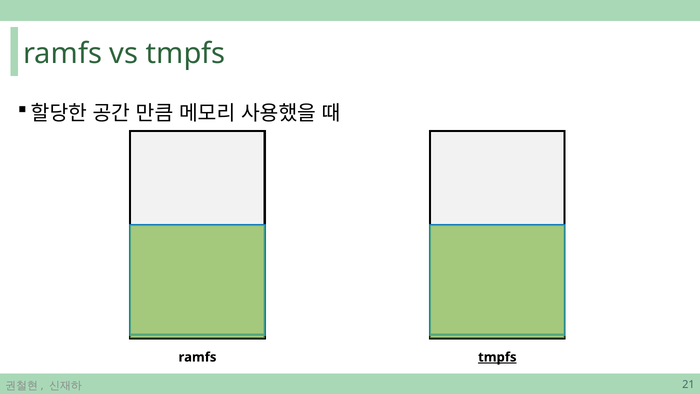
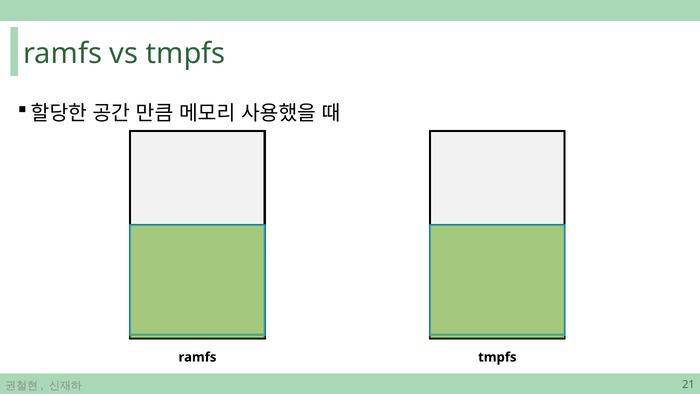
tmpfs underline: present -> none (497, 357)
